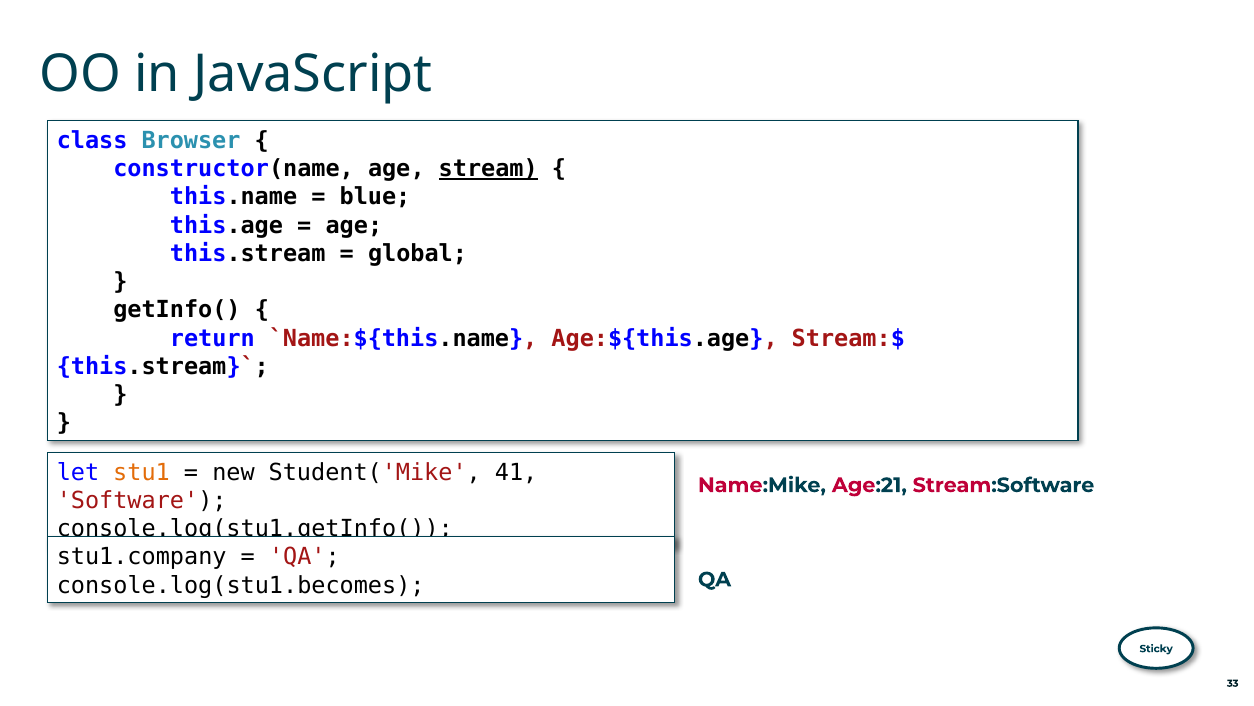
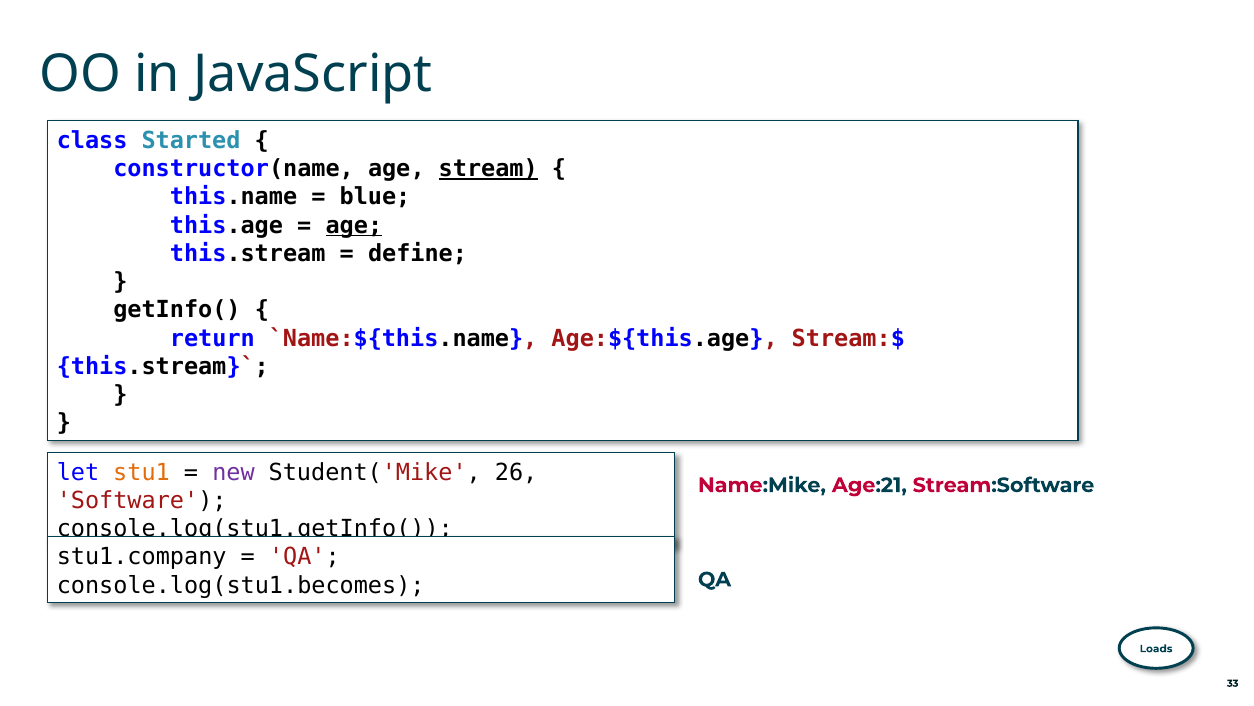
Browser: Browser -> Started (191, 141)
age underline: none -> present (354, 225)
global: global -> define (417, 253)
new colour: black -> purple (233, 472)
41: 41 -> 26 (516, 472)
Sticky: Sticky -> Loads (1156, 648)
